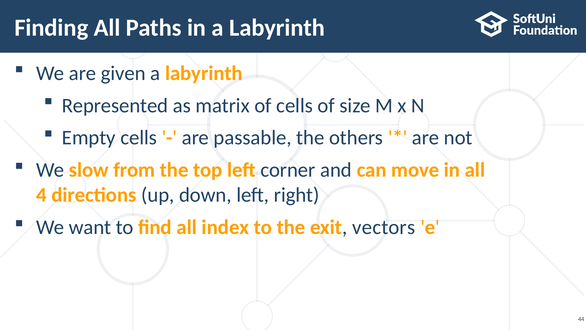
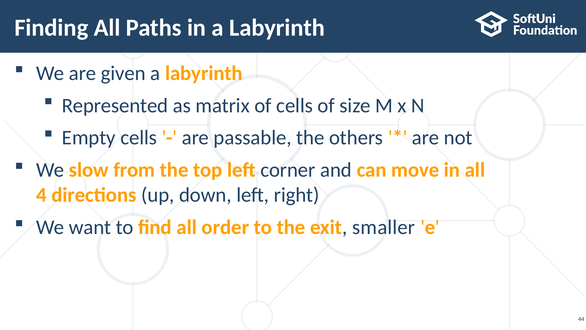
index: index -> order (225, 227)
vectors: vectors -> smaller (384, 227)
